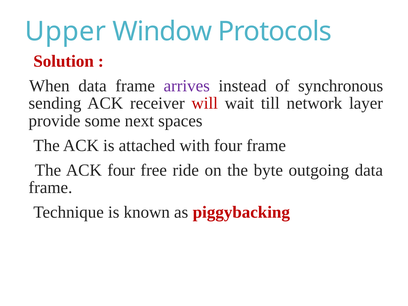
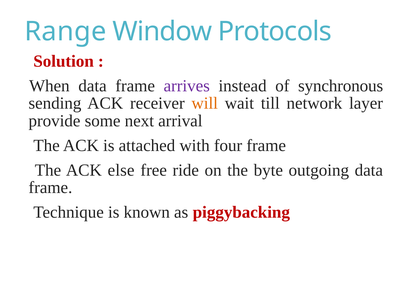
Upper: Upper -> Range (65, 31)
will colour: red -> orange (205, 103)
spaces: spaces -> arrival (180, 121)
ACK four: four -> else (121, 170)
